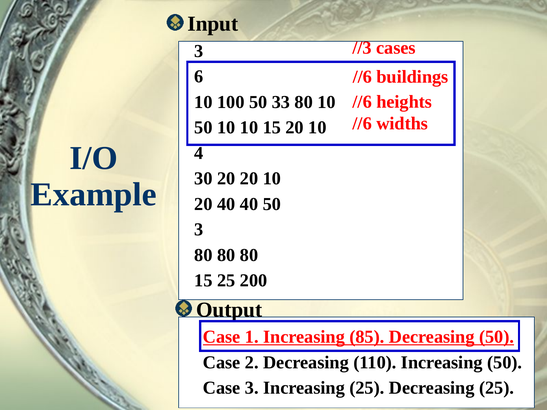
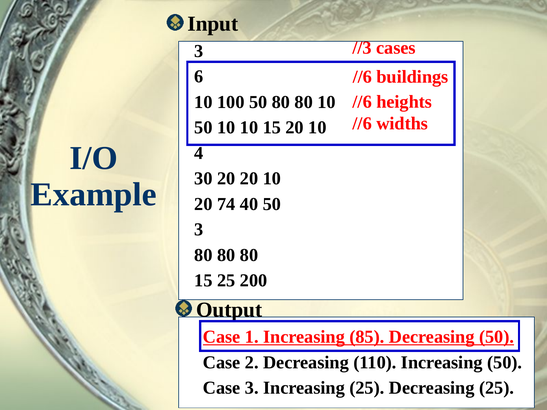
50 33: 33 -> 80 (281, 102)
20 40: 40 -> 74 (226, 204)
